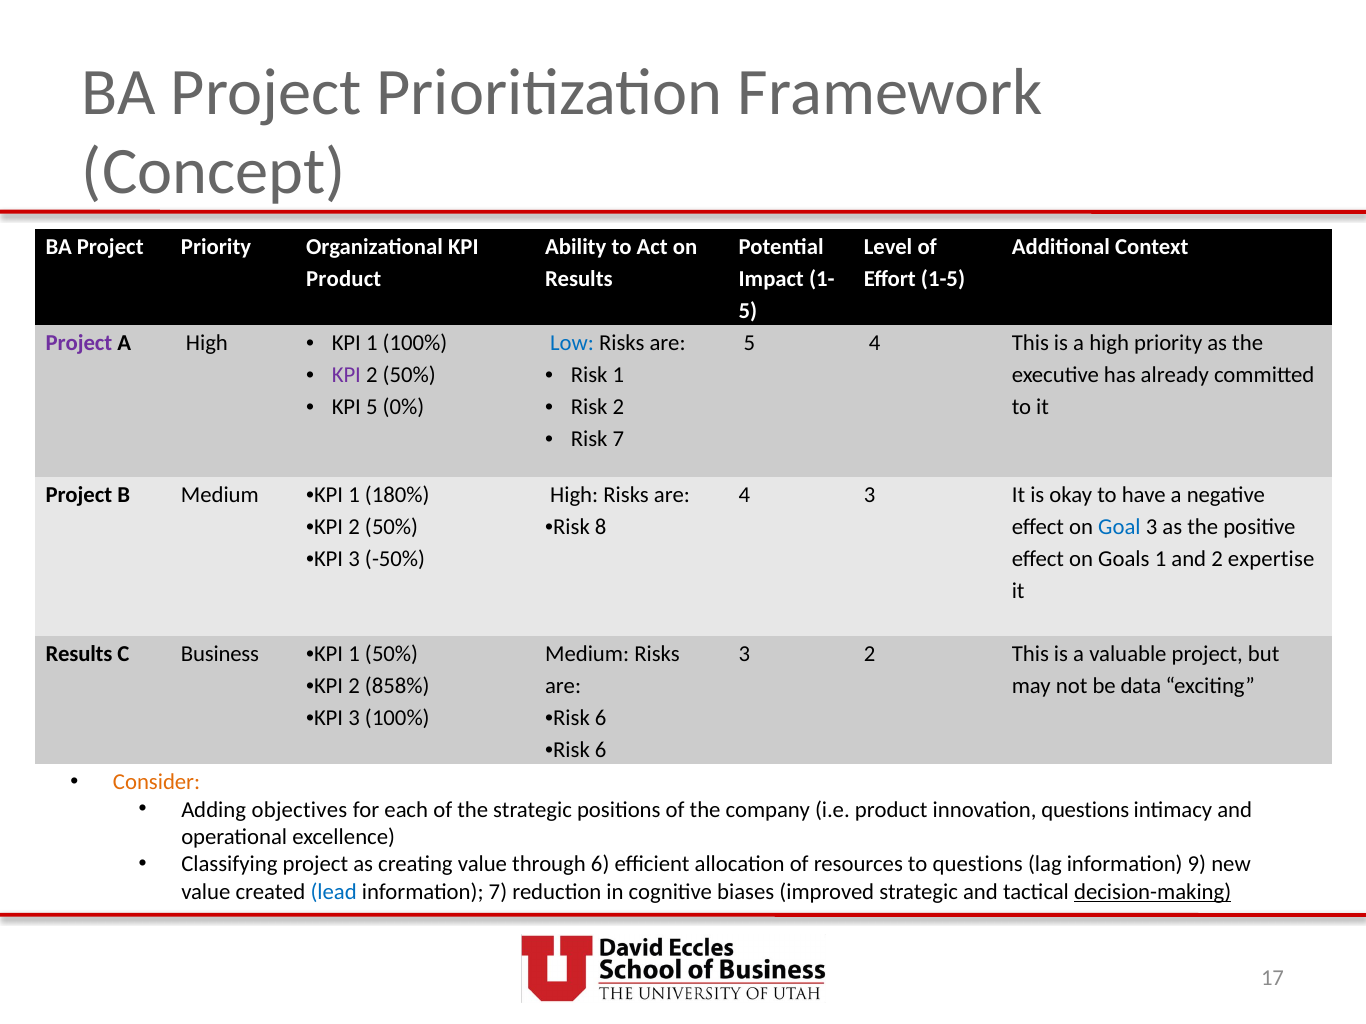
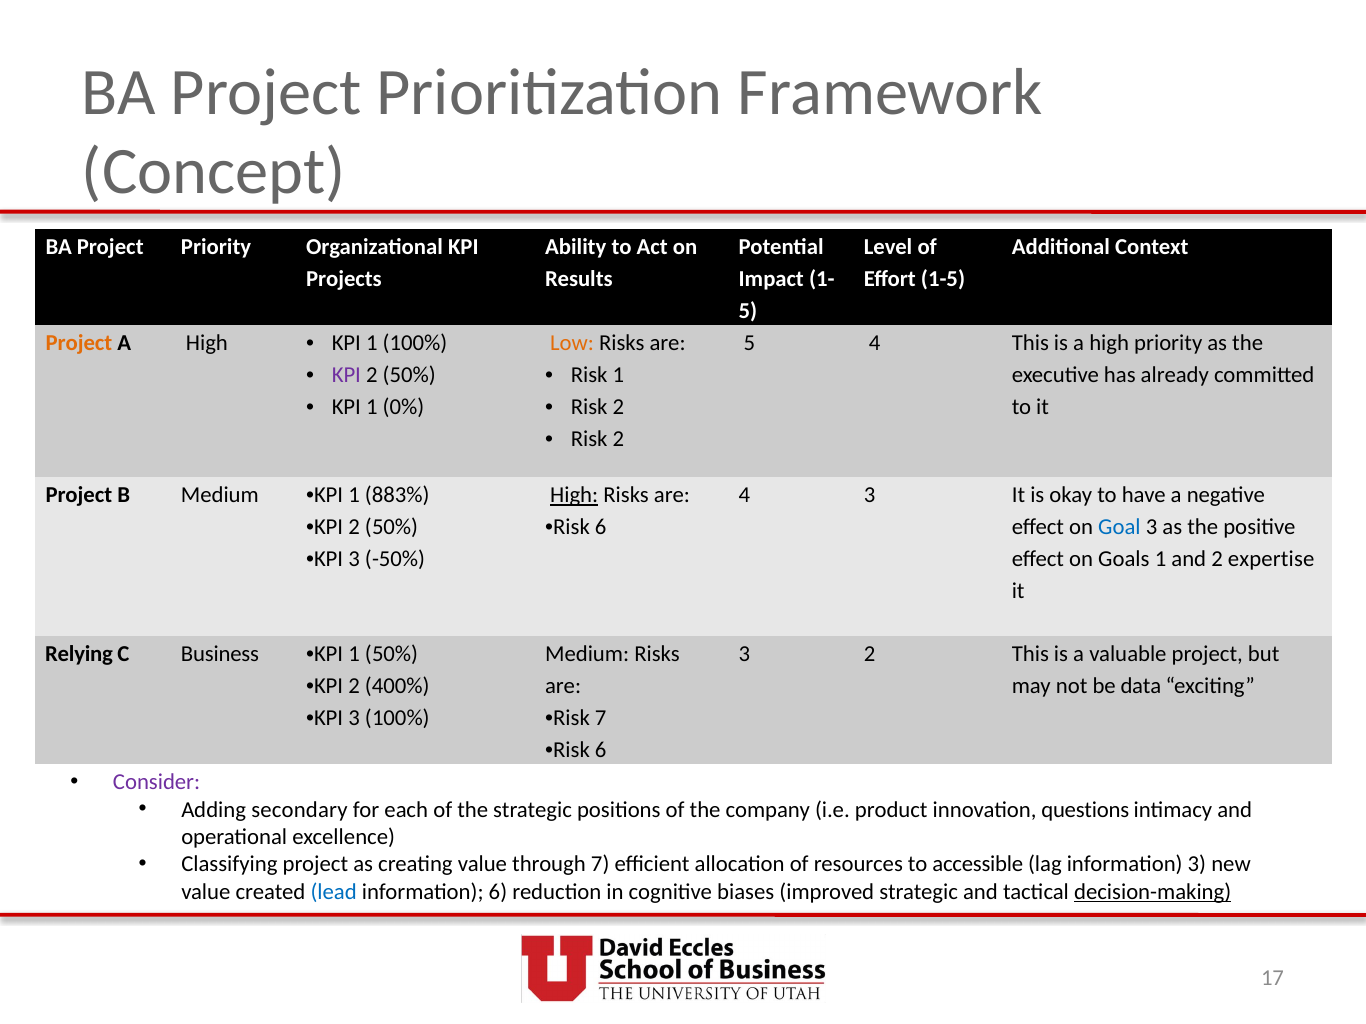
Product: Product -> Projects (344, 279)
Project colour: purple -> orange (79, 343)
Low colour: blue -> orange (572, 343)
5: 5 -> 1 (372, 407)
7: 7 -> 2 (618, 439)
180%: 180% -> 883% (397, 495)
High underline: none -> present (574, 495)
8: 8 -> 6 (601, 527)
Results: Results -> Relying (79, 655)
858%: 858% -> 400% (397, 687)
6: 6 -> 7 (601, 718)
Consider colour: orange -> purple (157, 783)
objectives: objectives -> secondary (299, 810)
through 6: 6 -> 7 (600, 865)
to questions: questions -> accessible (978, 865)
information 9: 9 -> 3 (1197, 865)
information 7: 7 -> 6 (498, 892)
